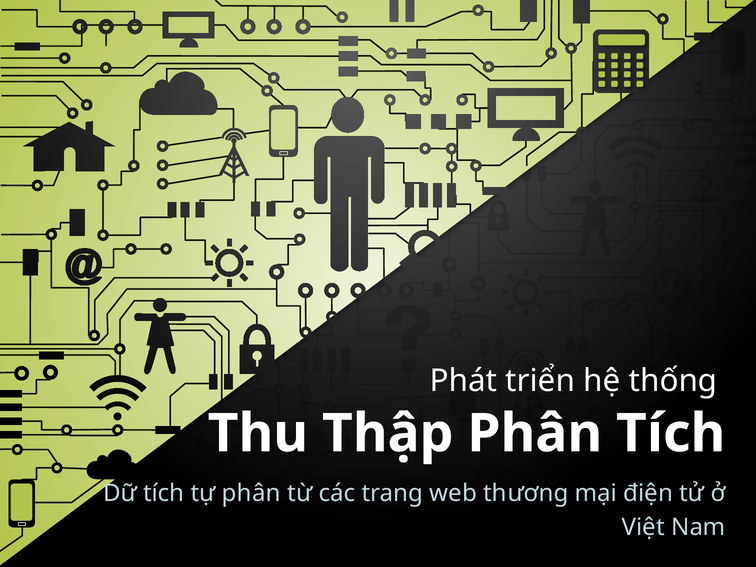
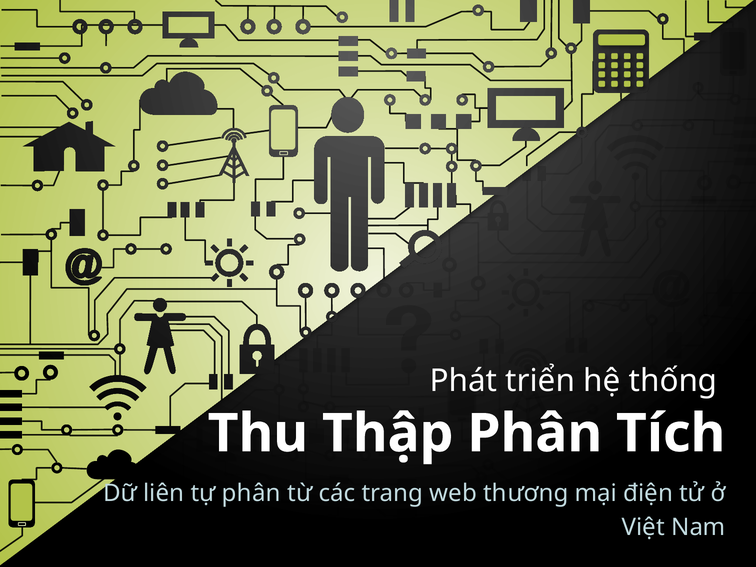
Dữ tích: tích -> liên (164, 493)
